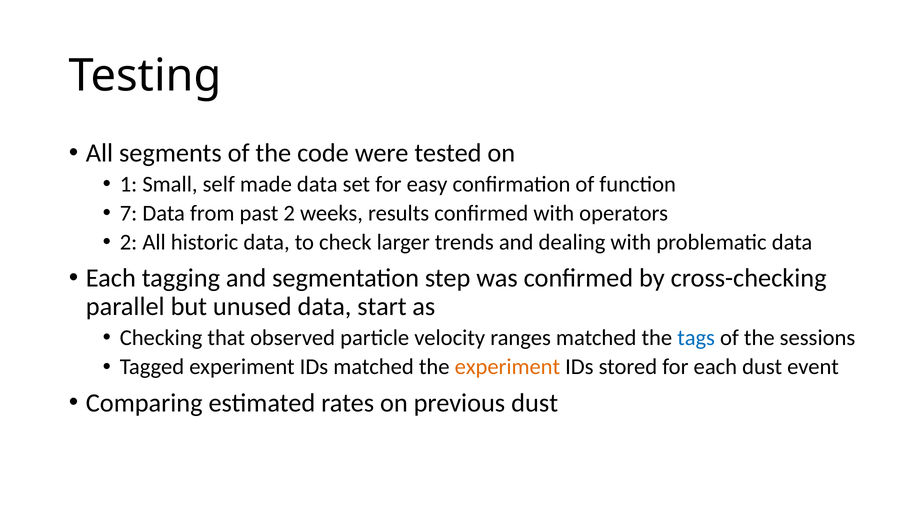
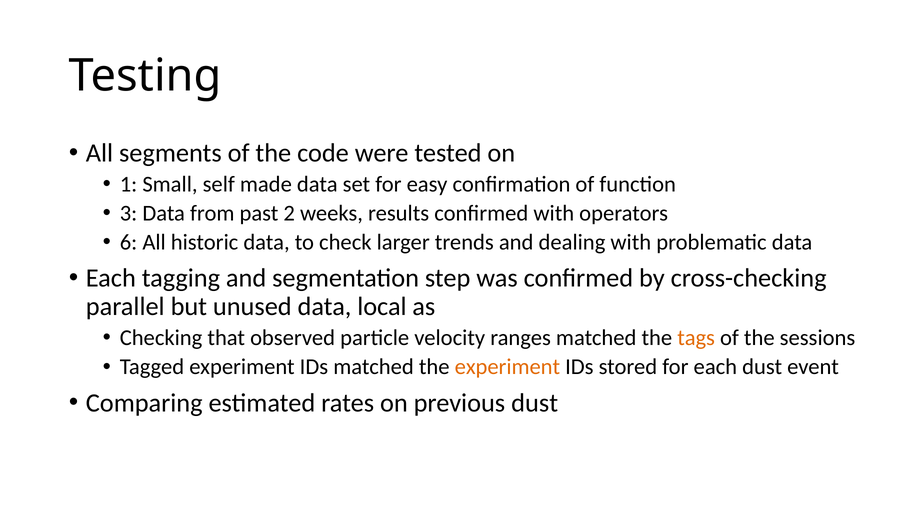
7: 7 -> 3 (129, 213)
2: 2 -> 6 (129, 242)
start: start -> local (382, 306)
tags colour: blue -> orange (696, 338)
